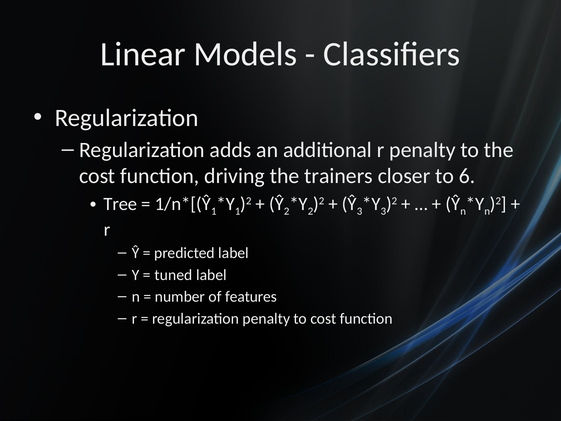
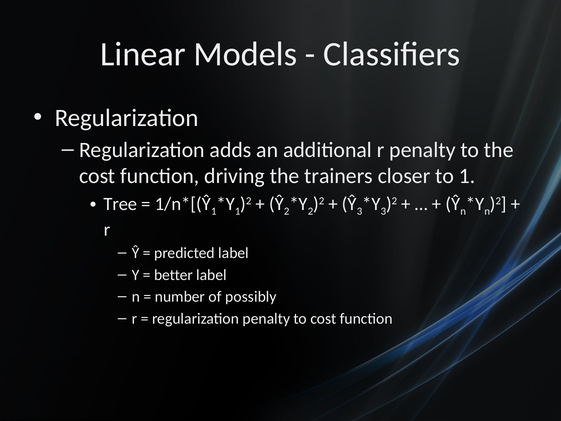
to 6: 6 -> 1 (467, 176)
tuned: tuned -> better (174, 275)
features: features -> possibly (251, 297)
